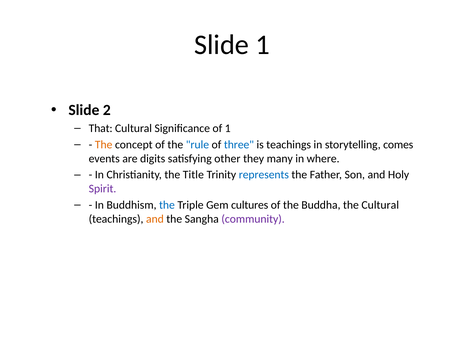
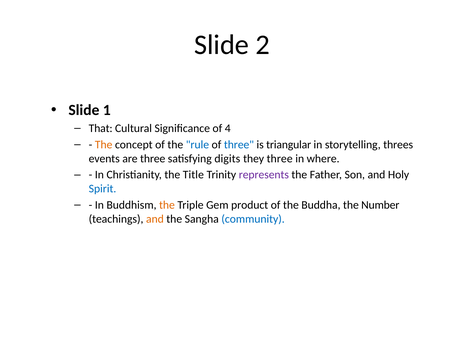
Slide 1: 1 -> 2 (263, 45)
2: 2 -> 1 (107, 110)
of 1: 1 -> 4 (228, 128)
is teachings: teachings -> triangular (289, 145)
comes: comes -> threes (398, 145)
are digits: digits -> three (153, 159)
other: other -> digits (227, 159)
they many: many -> three (280, 159)
represents colour: blue -> purple (264, 175)
Spirit colour: purple -> blue (103, 189)
the colour: blue -> orange (167, 205)
cultures: cultures -> product (250, 205)
the Cultural: Cultural -> Number (380, 205)
community colour: purple -> blue (253, 219)
